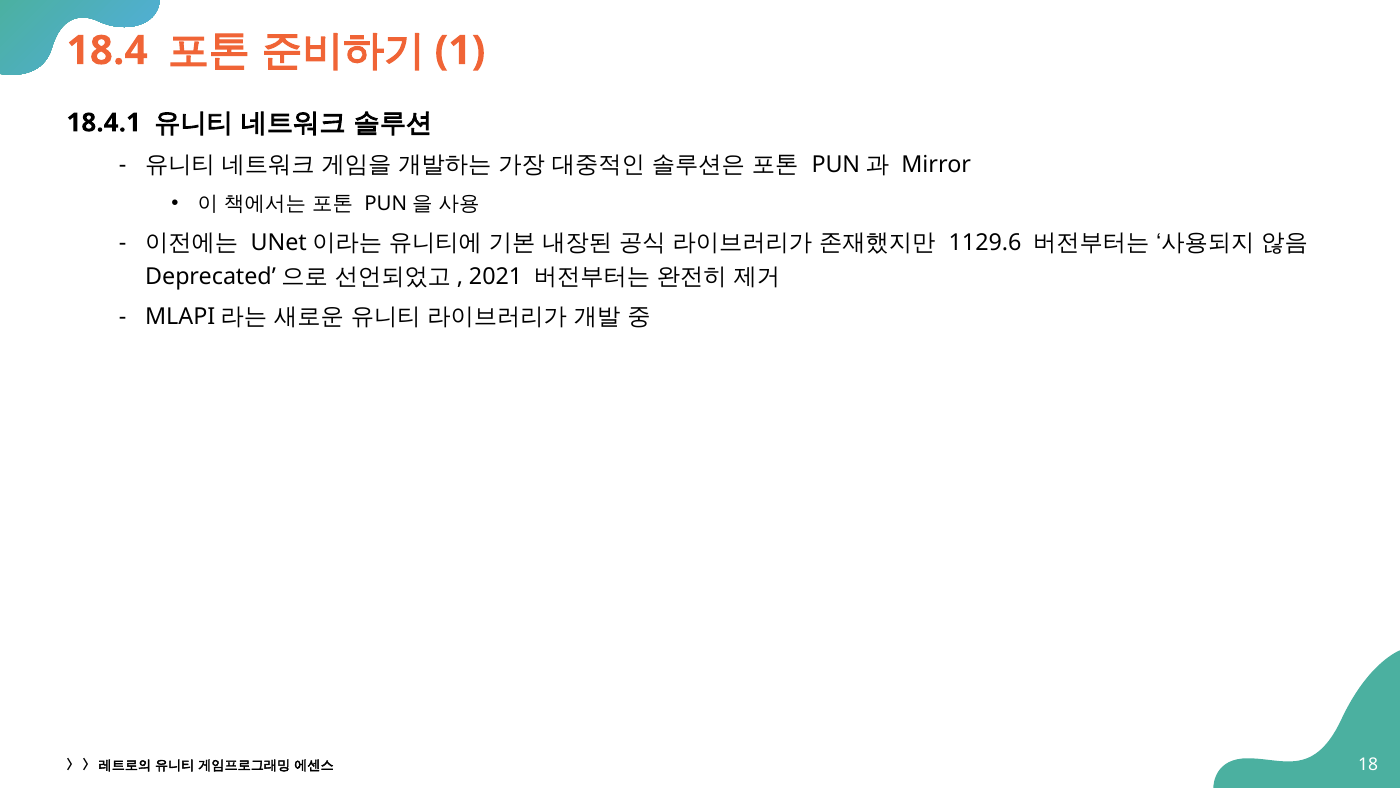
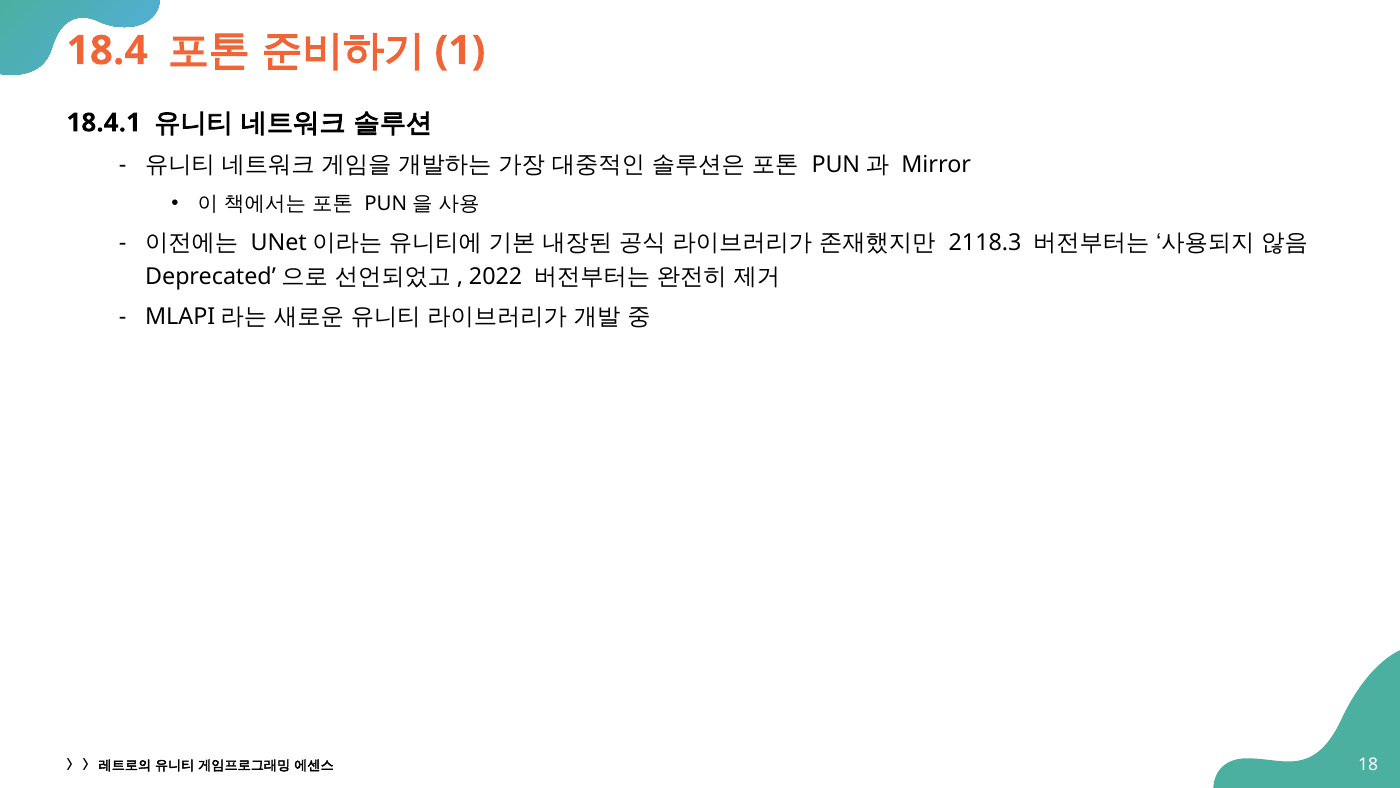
1129.6: 1129.6 -> 2118.3 (985, 243)
2021: 2021 -> 2022 (496, 276)
